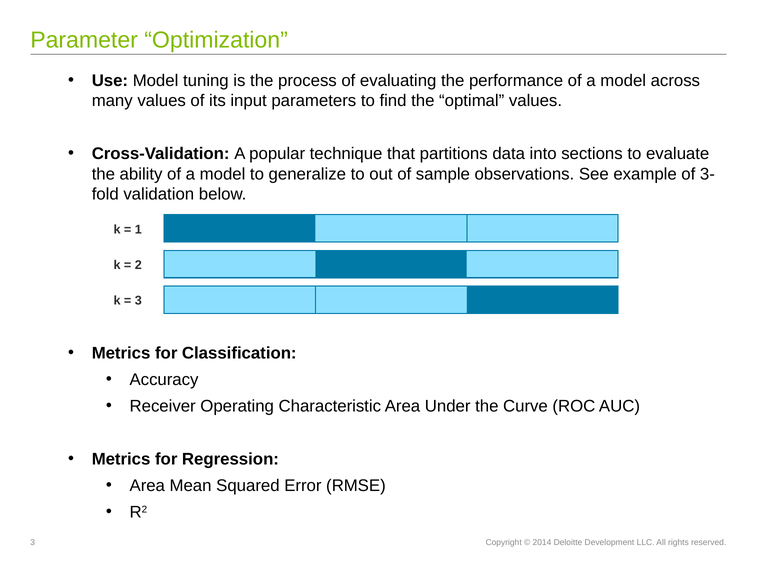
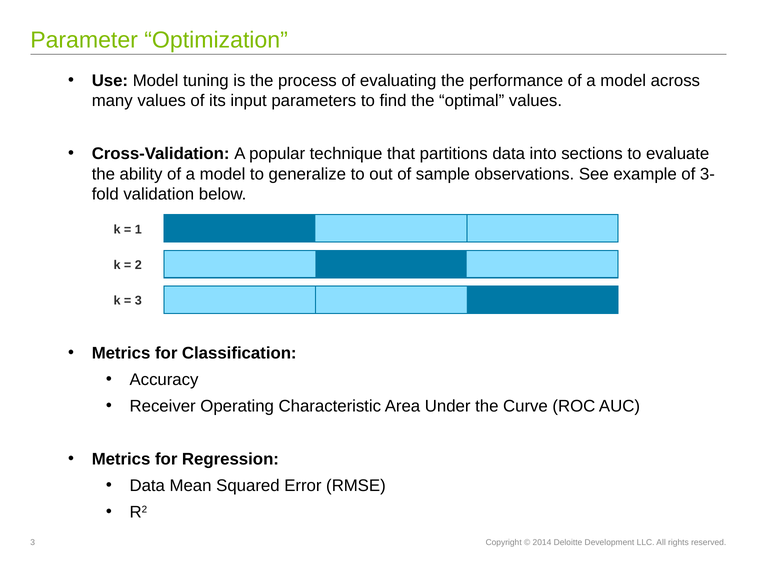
Area: Area -> Data (147, 486)
